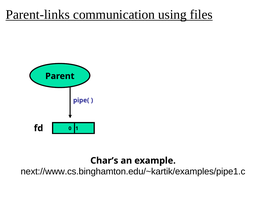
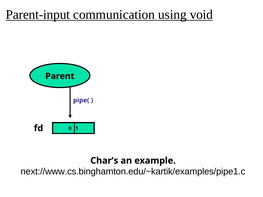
Parent-links: Parent-links -> Parent-input (38, 15)
files: files -> void (201, 15)
